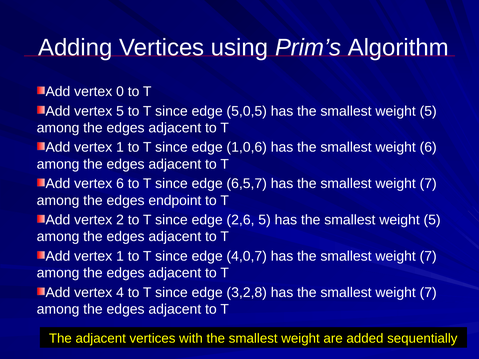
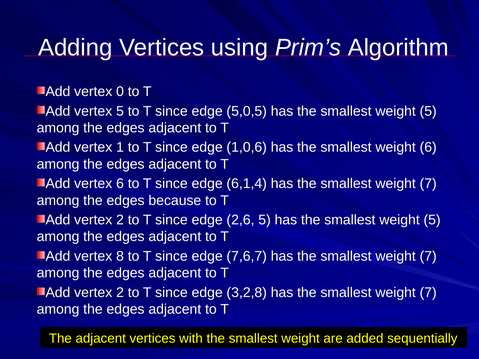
6,5,7: 6,5,7 -> 6,1,4 (247, 184)
endpoint: endpoint -> because (175, 201)
1: 1 -> 8 (120, 256)
4,0,7: 4,0,7 -> 7,6,7 (247, 256)
4: 4 -> 2 (120, 293)
